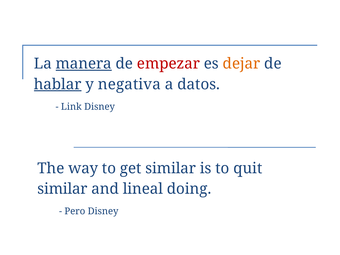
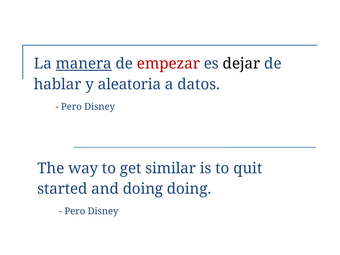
dejar colour: orange -> black (242, 64)
hablar underline: present -> none (58, 84)
negativa: negativa -> aleatoria (130, 84)
Link: Link -> Pero (71, 107)
similar: similar -> started (62, 189)
and lineal: lineal -> doing (143, 189)
